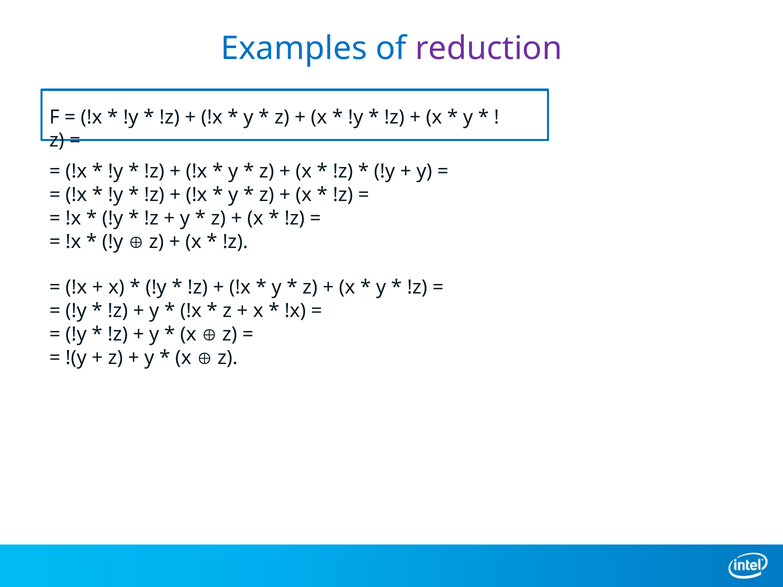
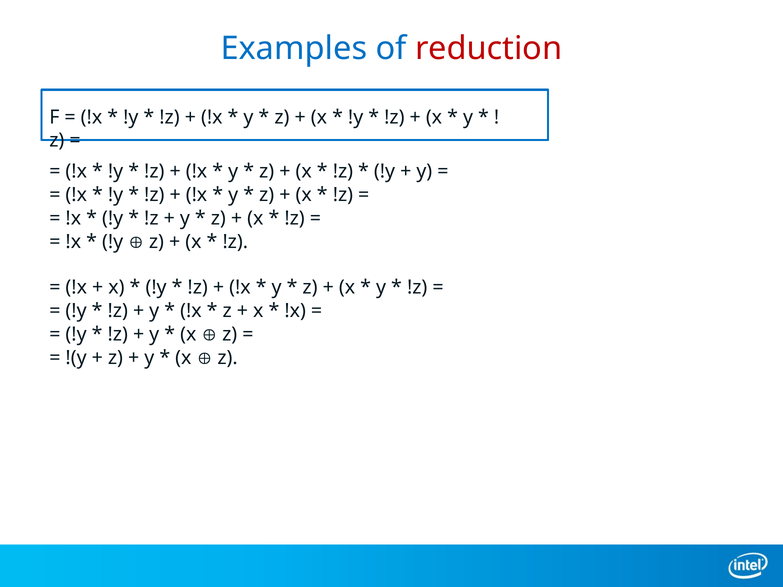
reduction colour: purple -> red (489, 49)
